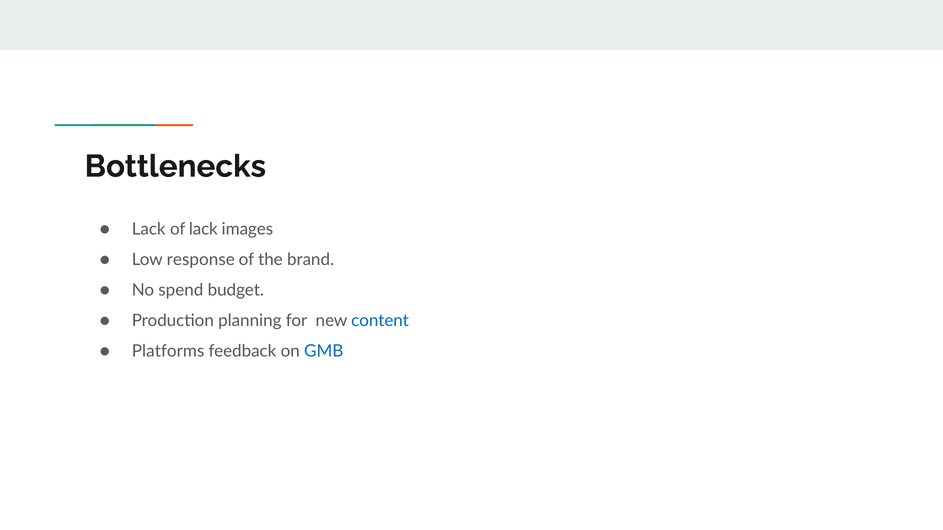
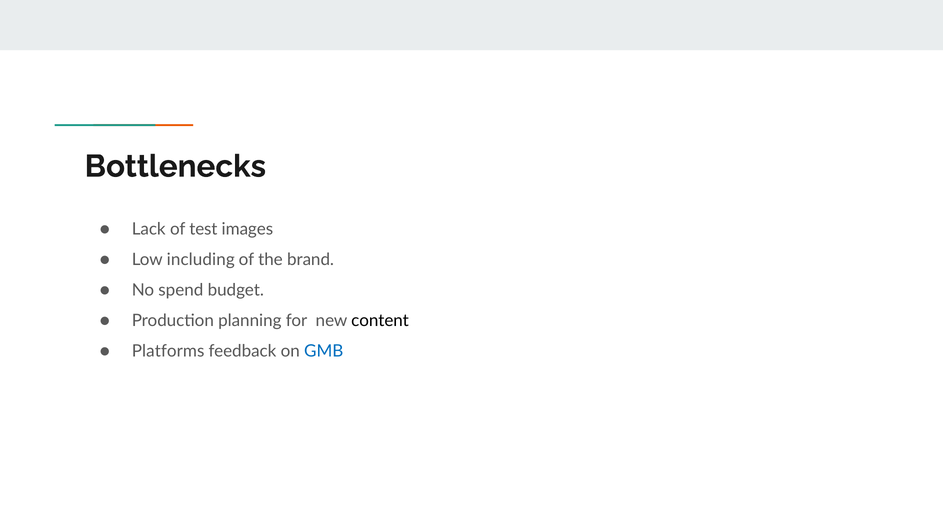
of lack: lack -> test (203, 229)
response: response -> including (201, 260)
content colour: blue -> black (380, 321)
